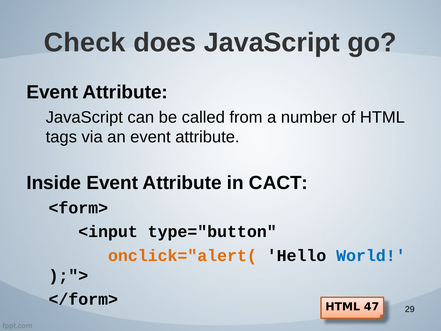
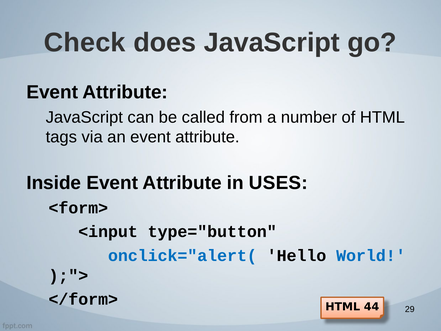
CACT: CACT -> USES (278, 183)
onclick="alert( colour: orange -> blue (182, 255)
47: 47 -> 44 (372, 307)
